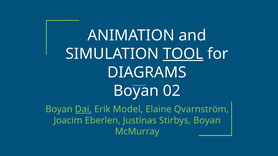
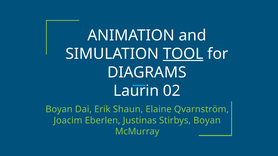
Boyan: Boyan -> Laurin (136, 91)
Dai underline: present -> none (83, 110)
Model: Model -> Shaun (128, 110)
